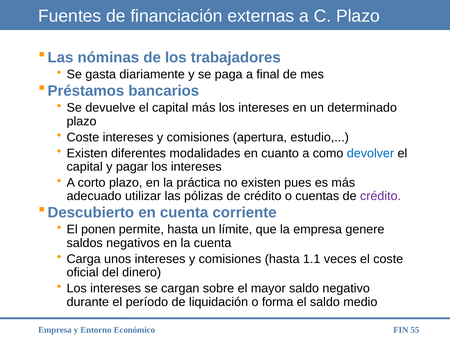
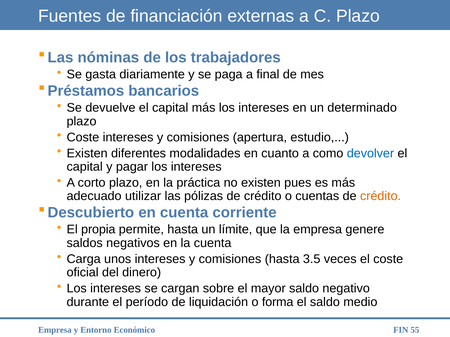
crédito colour: purple -> orange (381, 196)
ponen: ponen -> propia (98, 230)
1.1: 1.1 -> 3.5 (312, 259)
